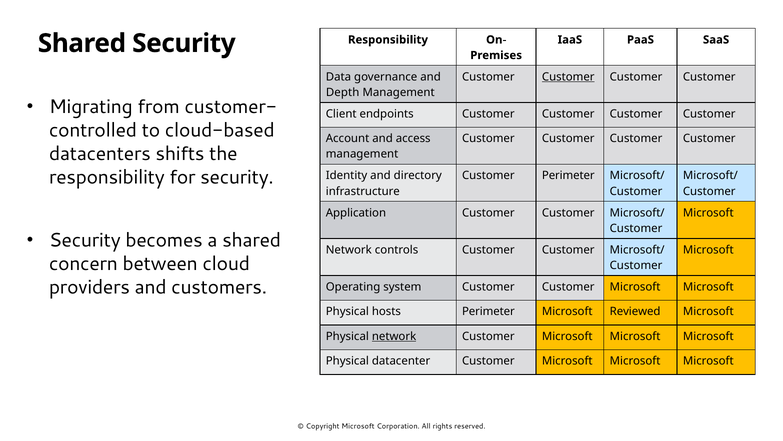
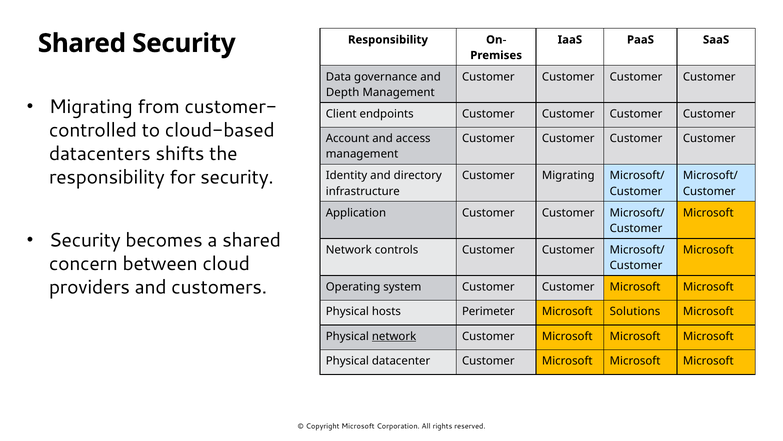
Customer underline: present -> none (568, 77)
Customer Perimeter: Perimeter -> Migrating (568, 175)
Reviewed: Reviewed -> Solutions (635, 311)
